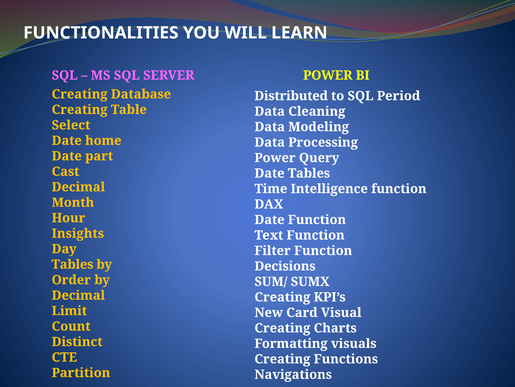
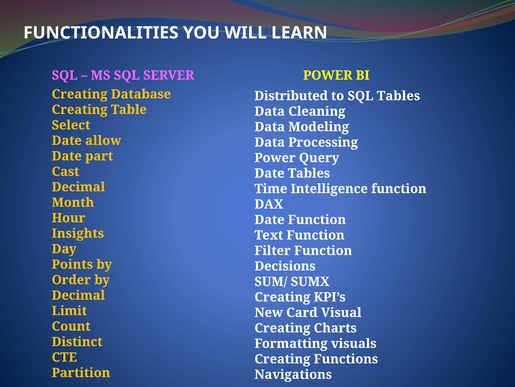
SQL Period: Period -> Tables (399, 96)
home: home -> allow (103, 140)
Tables: Tables -> Points (72, 264)
